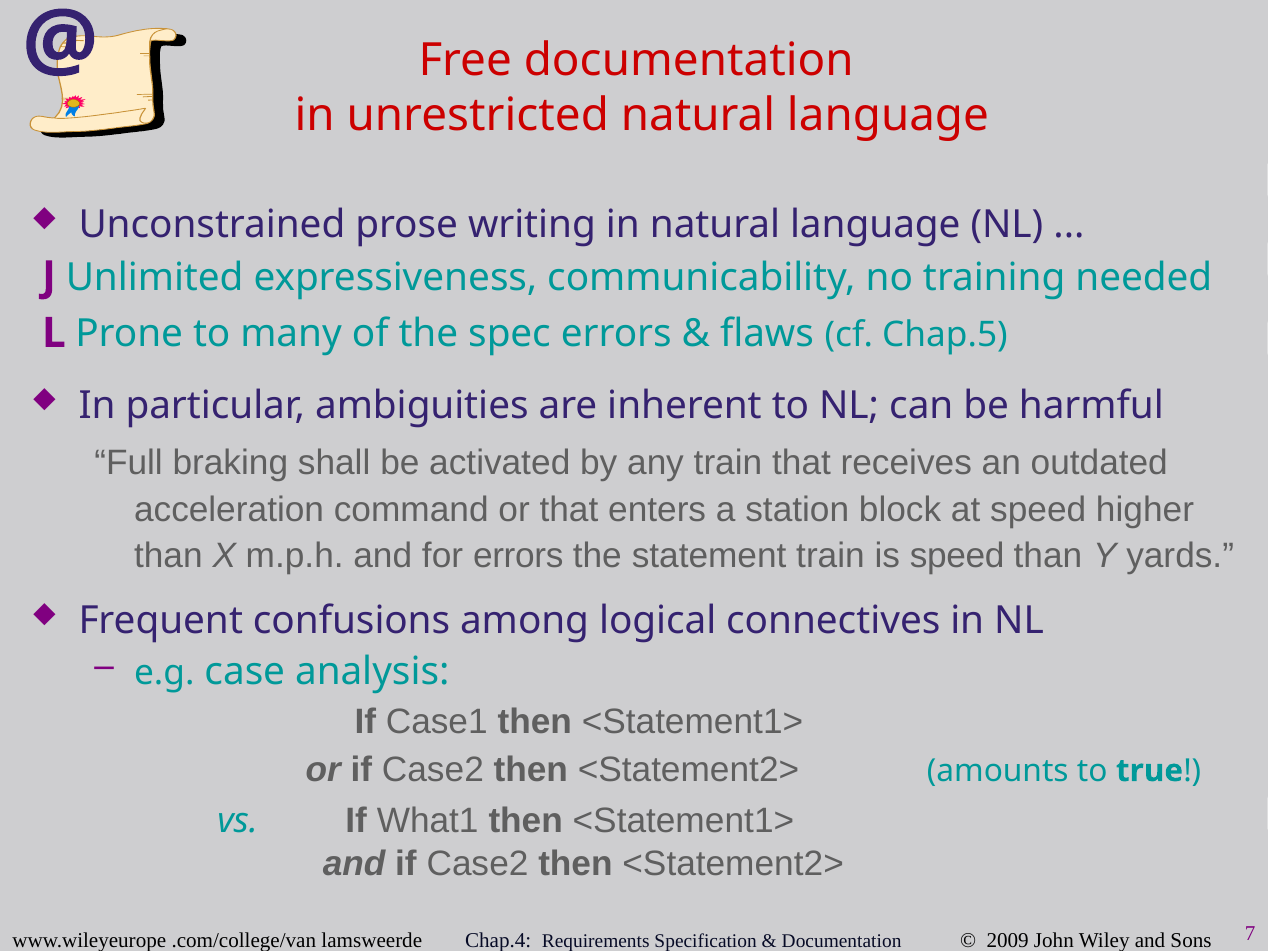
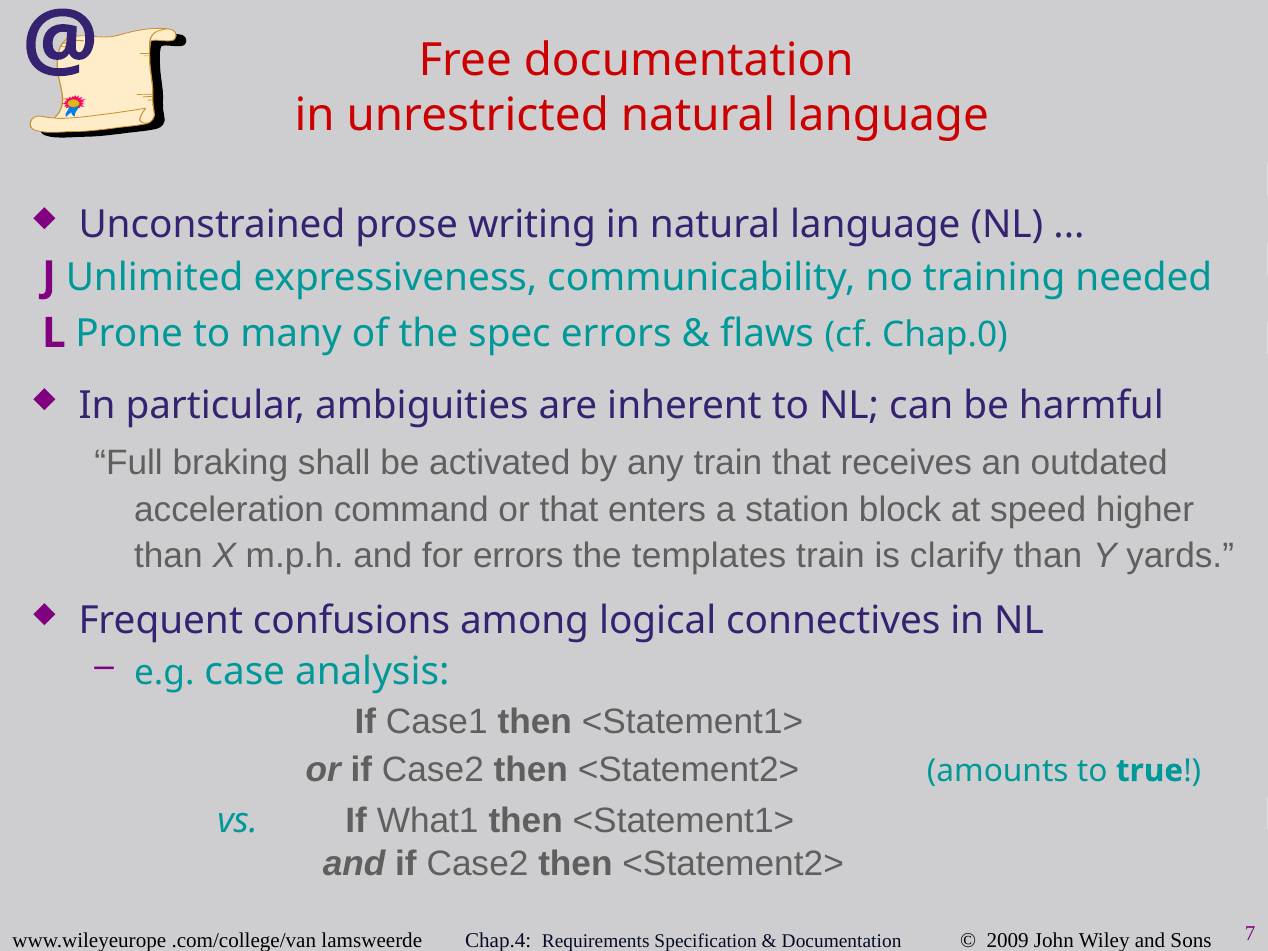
Chap.5: Chap.5 -> Chap.0 (945, 335)
statement: statement -> templates (709, 556)
is speed: speed -> clarify (957, 556)
